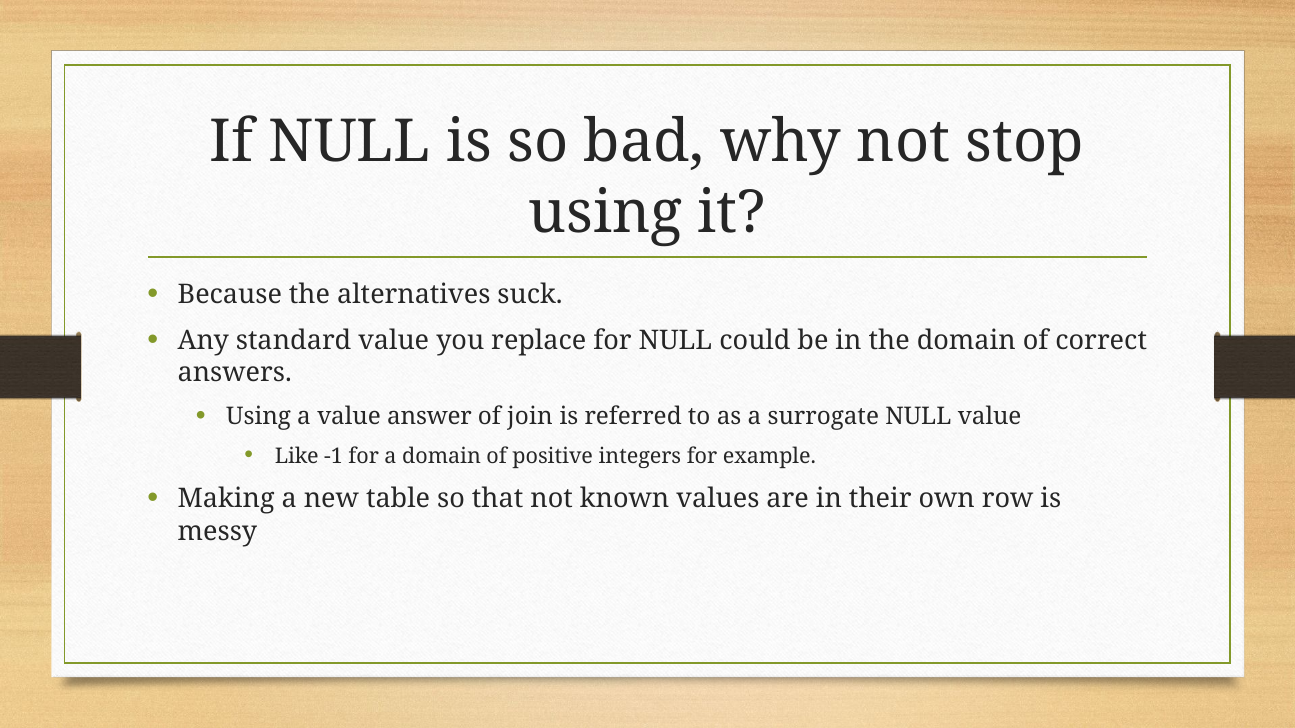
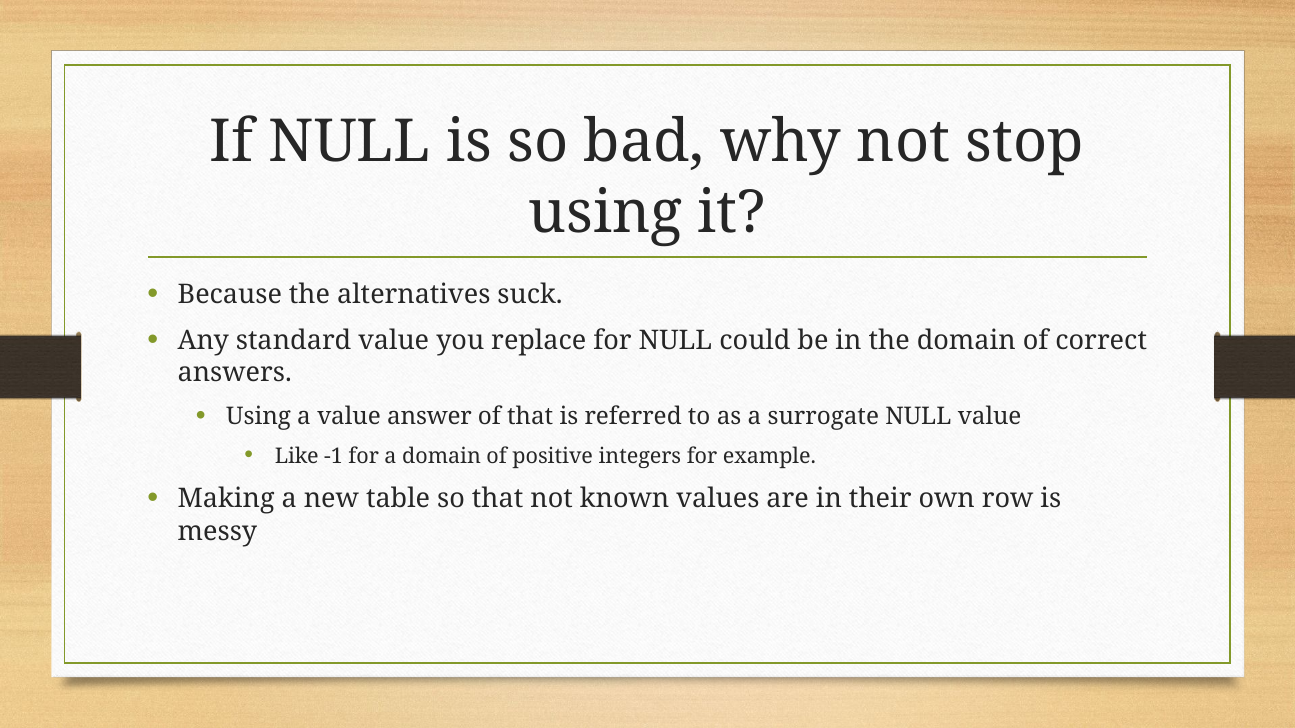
of join: join -> that (530, 416)
